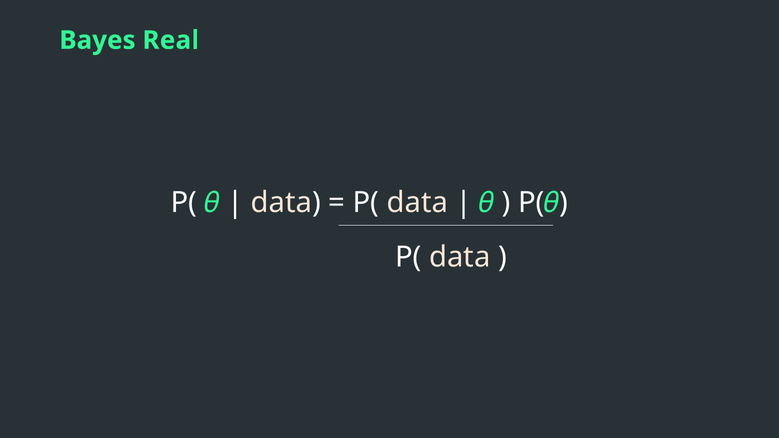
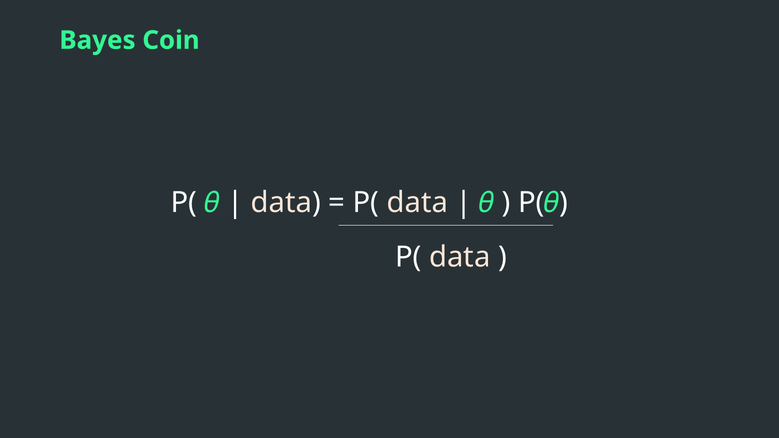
Real: Real -> Coin (171, 40)
